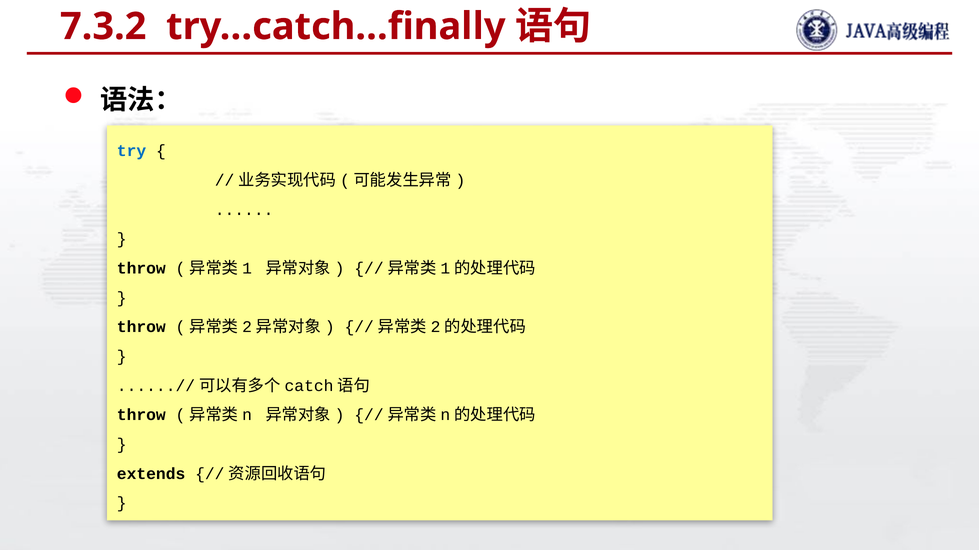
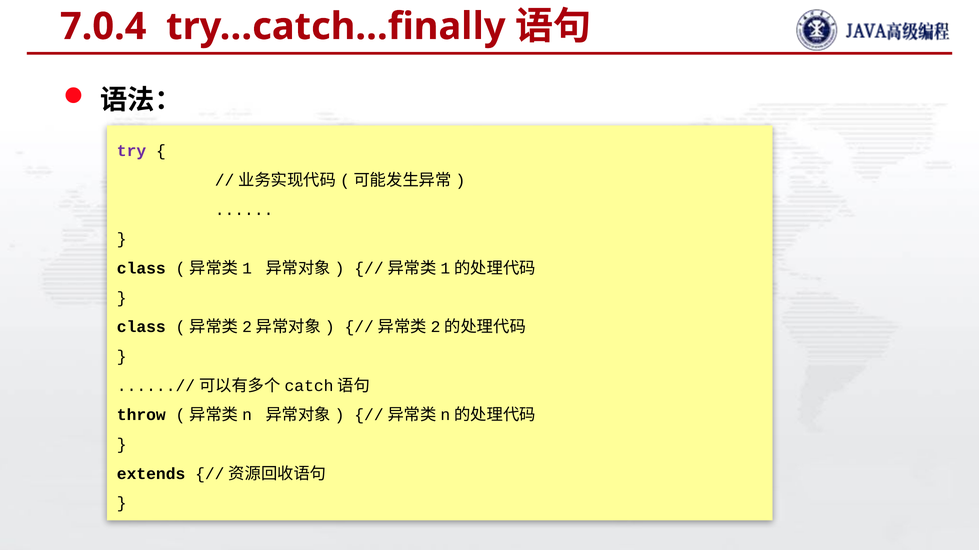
7.3.2: 7.3.2 -> 7.0.4 (103, 27)
try colour: blue -> purple (132, 151)
throw: throw -> class (141, 269)
throw: throw -> class (141, 327)
